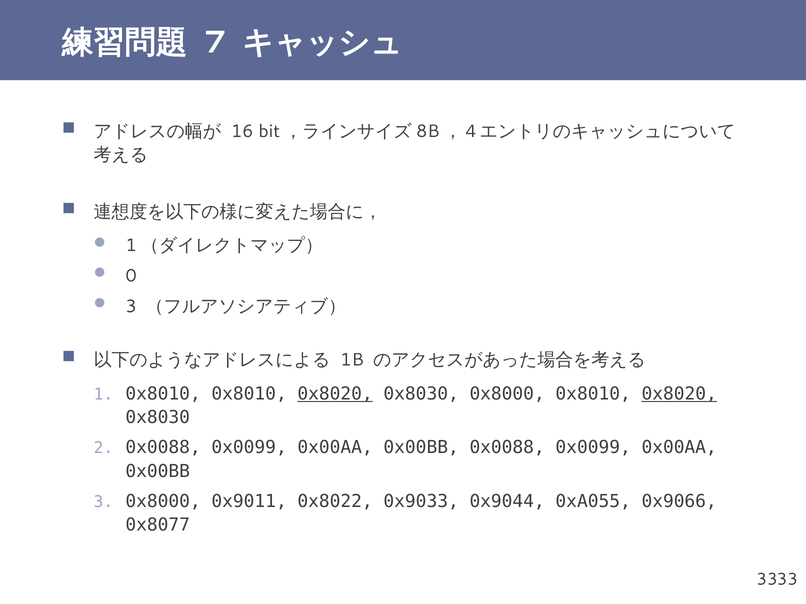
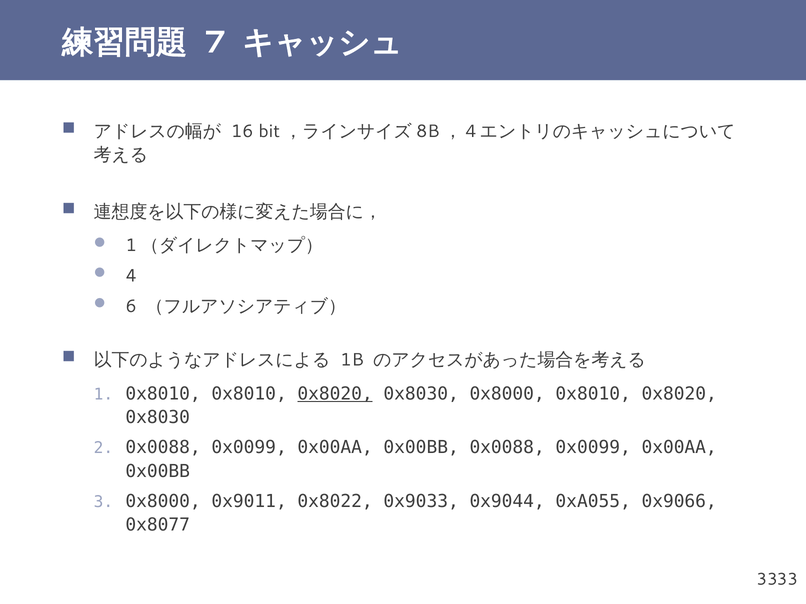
0: 0 -> 4 (131, 276)
3: 3 -> 6 (131, 306)
0x8020 underline: present -> none (679, 394)
